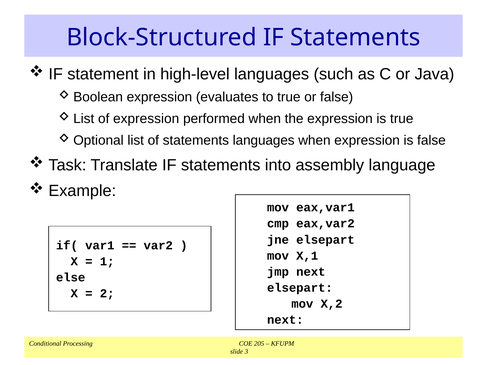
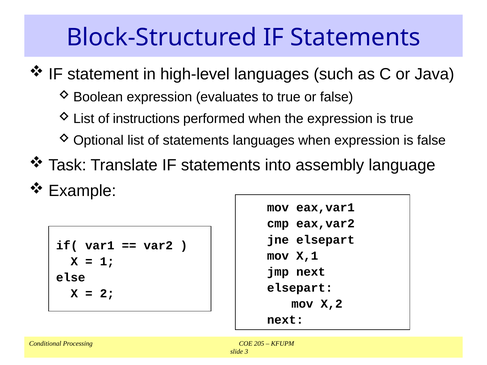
of expression: expression -> instructions (146, 119)
